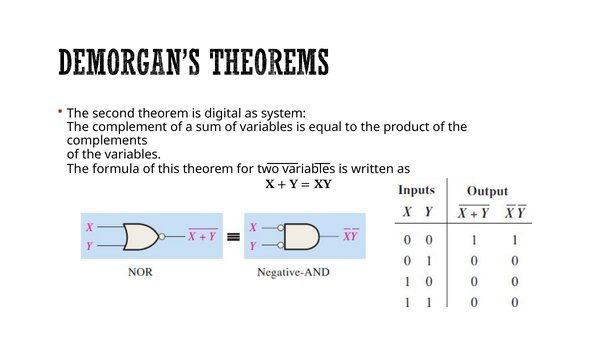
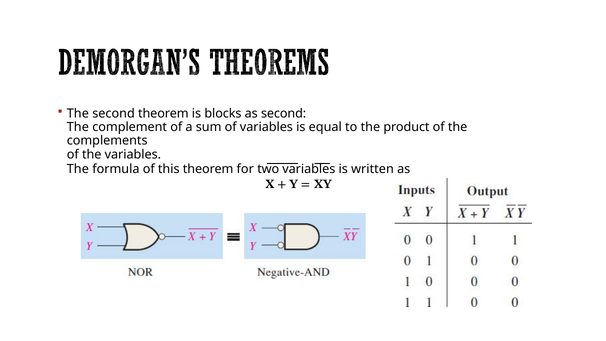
digital: digital -> blocks (223, 113)
as system: system -> second (284, 113)
